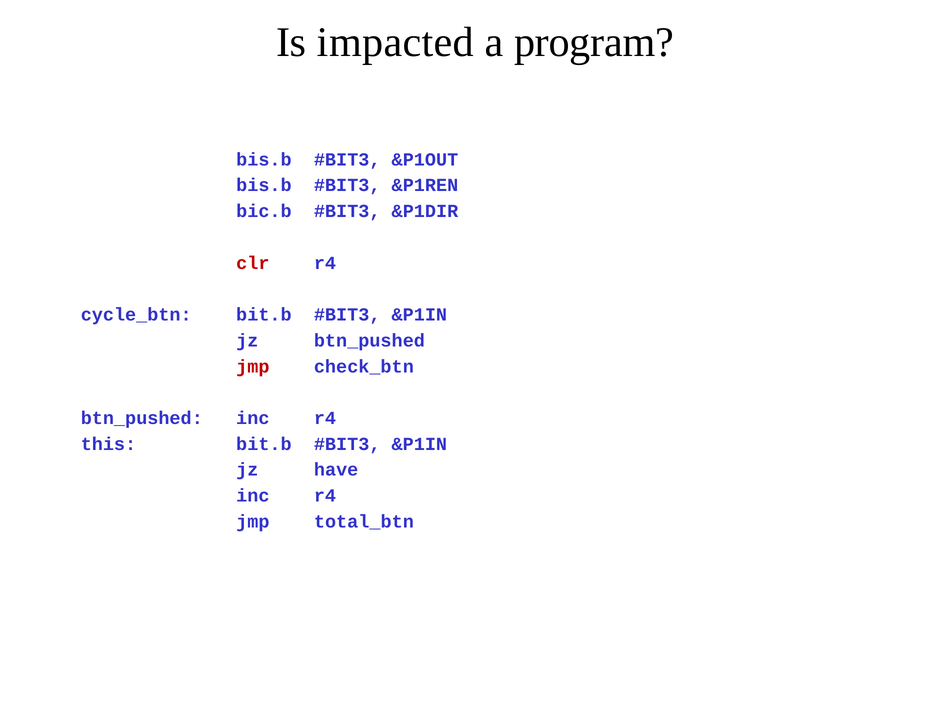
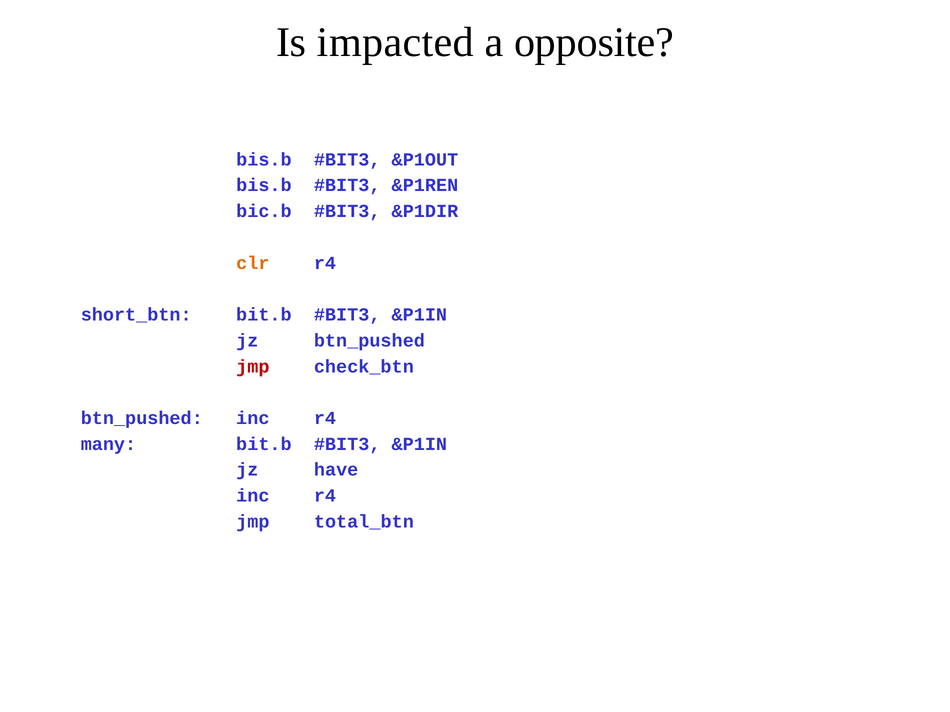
program: program -> opposite (594, 43)
clr colour: red -> orange (253, 263)
cycle_btn: cycle_btn -> short_btn (136, 315)
this: this -> many (108, 444)
